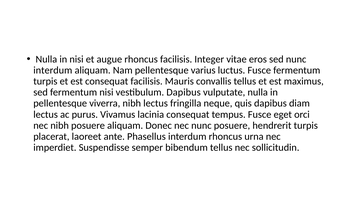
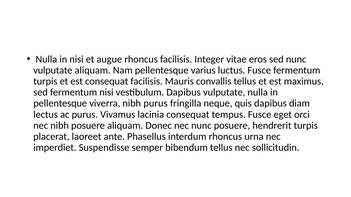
interdum: interdum -> vulputate (53, 70)
nibh lectus: lectus -> purus (156, 104)
